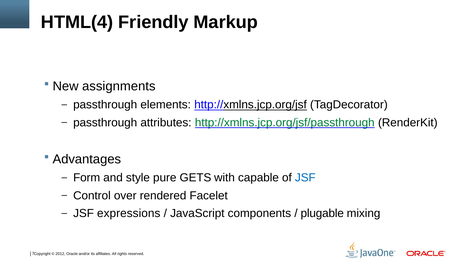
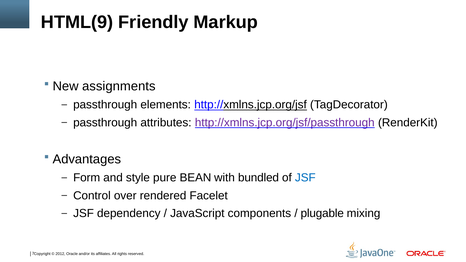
HTML(4: HTML(4 -> HTML(9 (77, 22)
http://xmlns.jcp.org/jsf/passthrough colour: green -> purple (285, 123)
GETS: GETS -> BEAN (195, 178)
capable: capable -> bundled (259, 178)
expressions: expressions -> dependency (129, 214)
